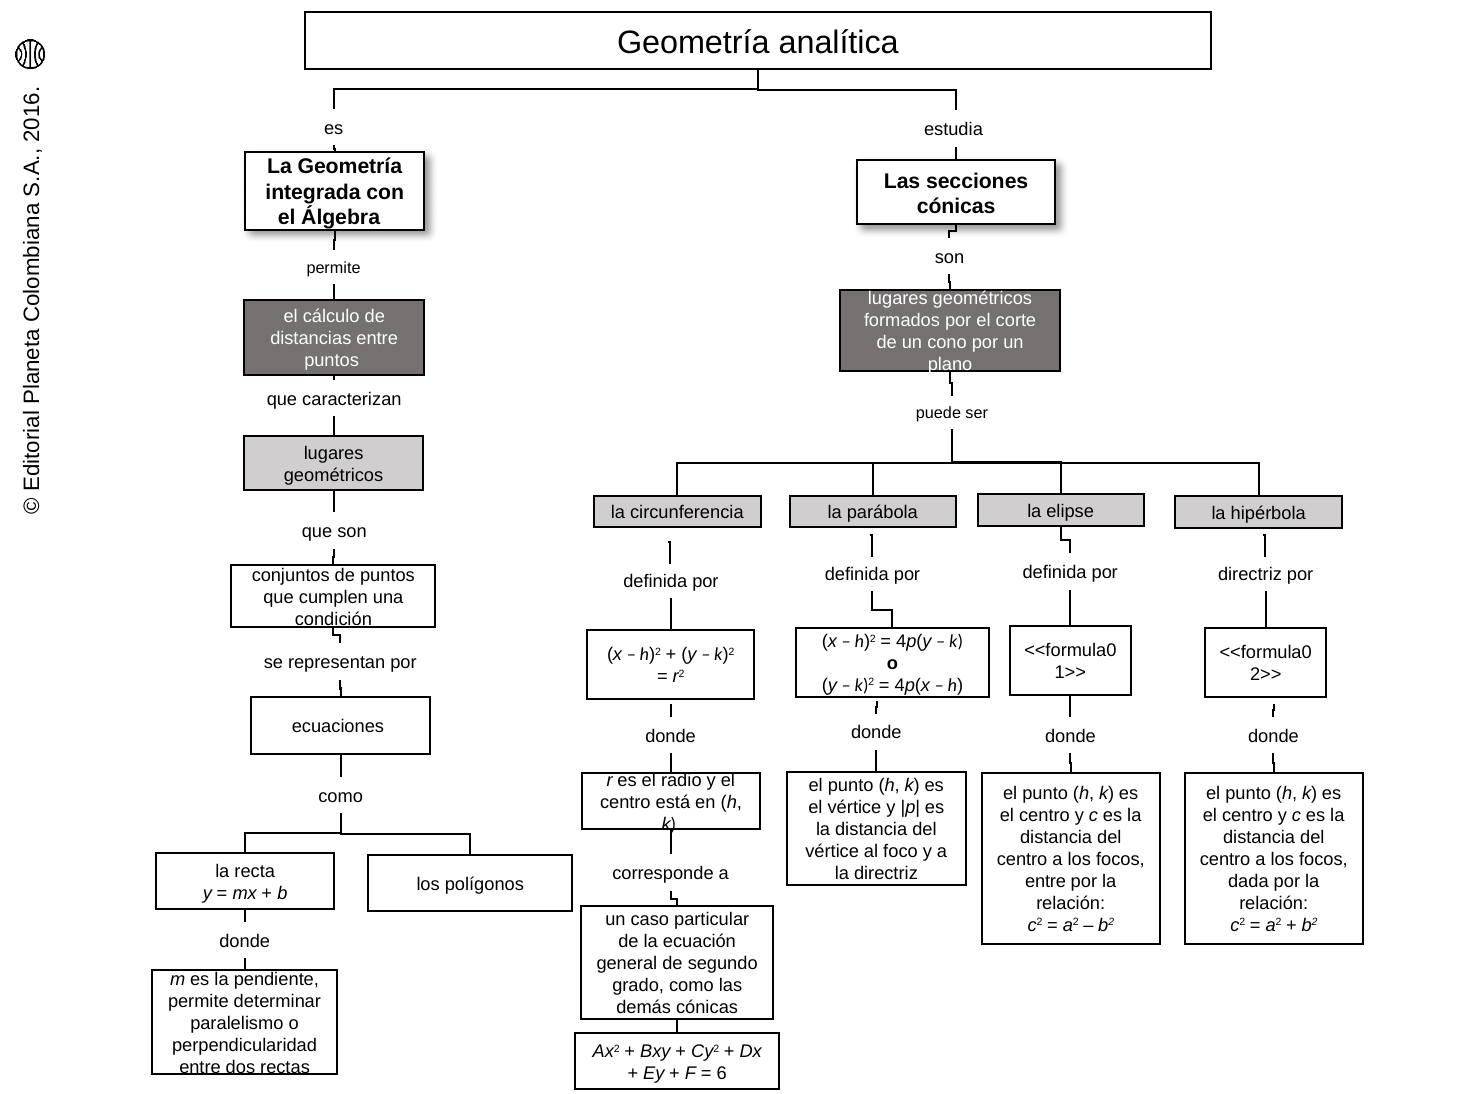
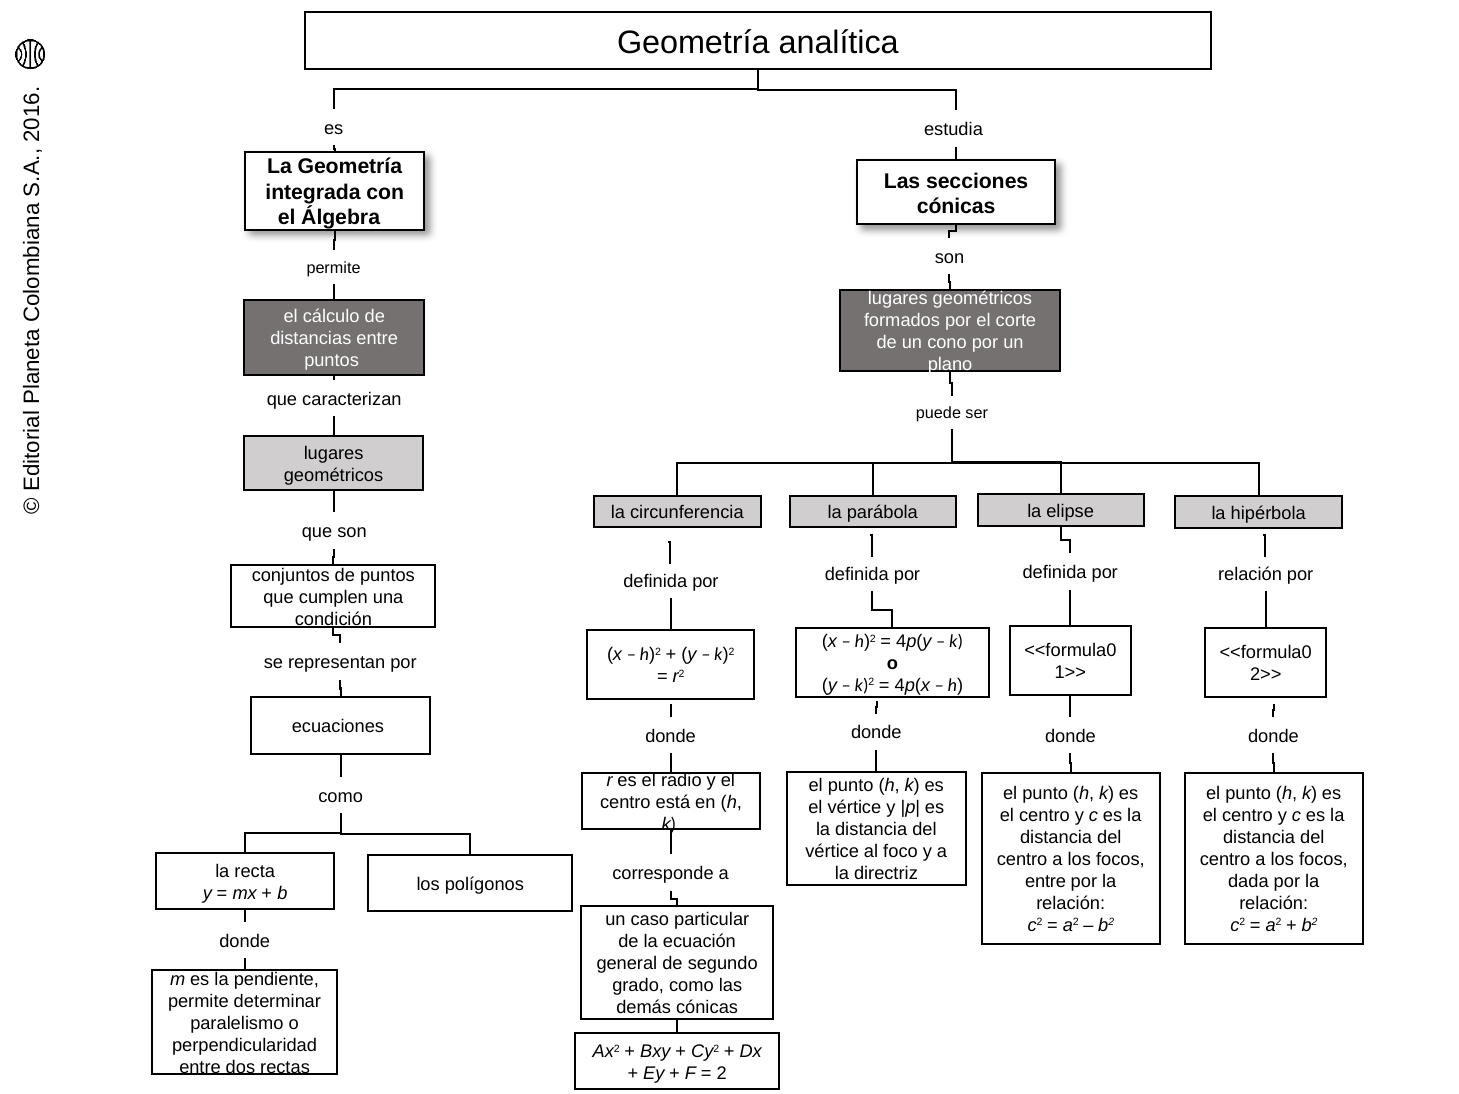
directriz: directriz -> relación (1250, 574)
6: 6 -> 2 (722, 1074)
